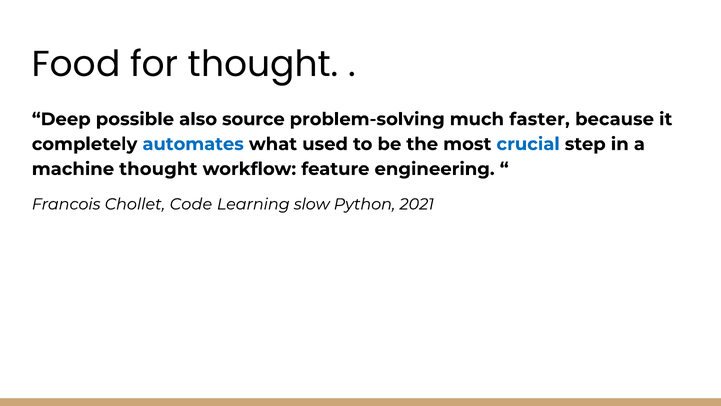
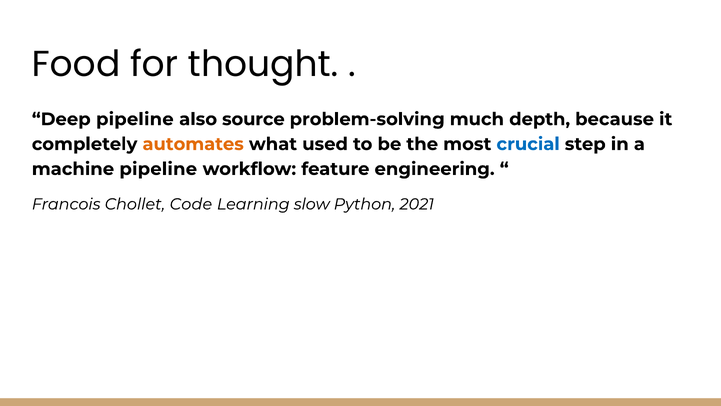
Deep possible: possible -> pipeline (135, 119)
faster: faster -> depth (540, 119)
automates colour: blue -> orange (193, 144)
machine thought: thought -> pipeline (158, 169)
